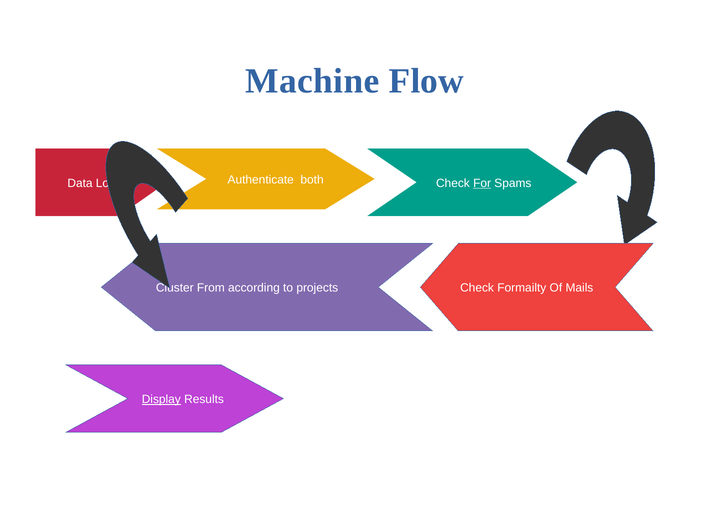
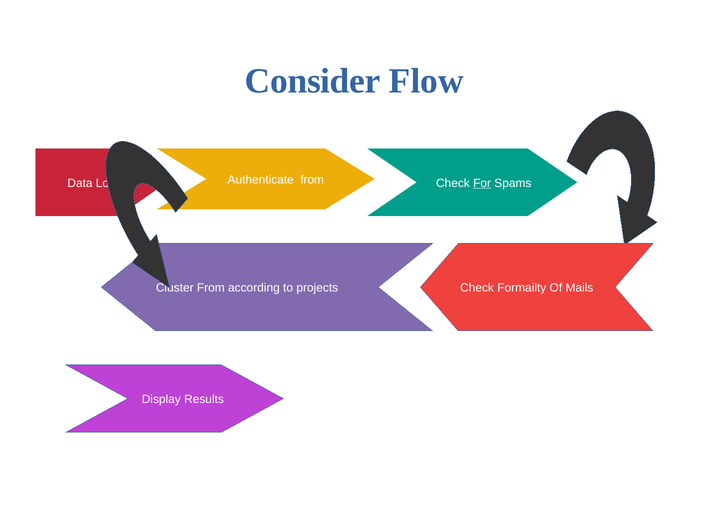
Machine: Machine -> Consider (313, 81)
Authenticate both: both -> from (312, 180)
Display underline: present -> none (161, 399)
